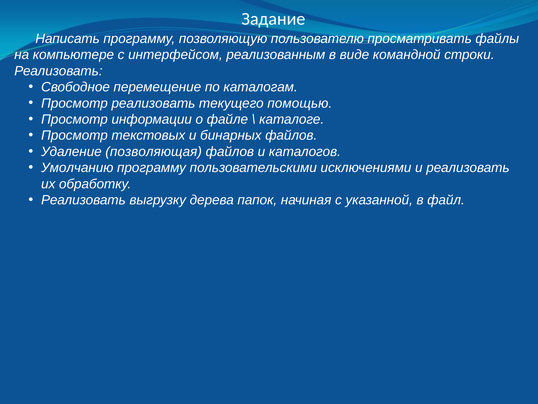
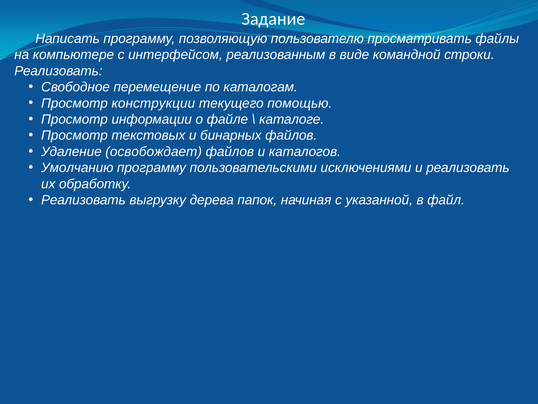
Просмотр реализовать: реализовать -> конструкции (153, 103)
позволяющая: позволяющая -> освобождает (154, 152)
